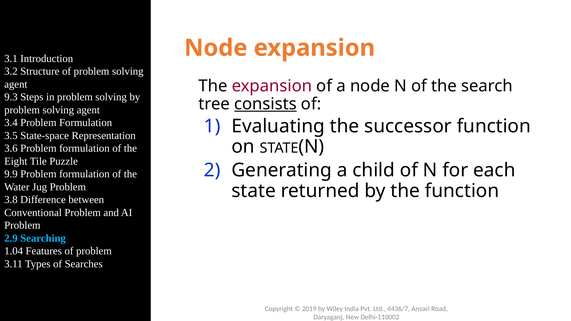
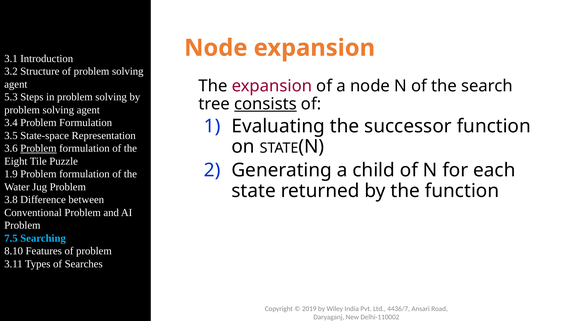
9.3: 9.3 -> 5.3 (11, 97)
Problem underline: none -> present (38, 148)
9.9: 9.9 -> 1.9 (11, 174)
2.9: 2.9 -> 7.5 (11, 238)
1.04: 1.04 -> 8.10 (14, 251)
